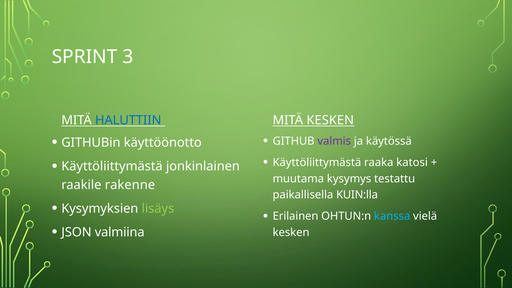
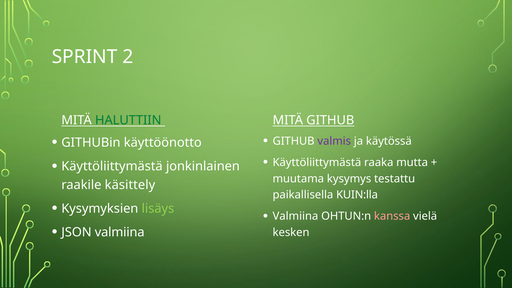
3: 3 -> 2 (128, 57)
HALUTTIIN colour: blue -> green (128, 120)
MITÄ KESKEN: KESKEN -> GITHUB (330, 120)
katosi: katosi -> mutta (412, 163)
rakenne: rakenne -> käsittely (130, 185)
Erilainen: Erilainen -> Valmiina (295, 216)
kanssa colour: light blue -> pink (392, 216)
